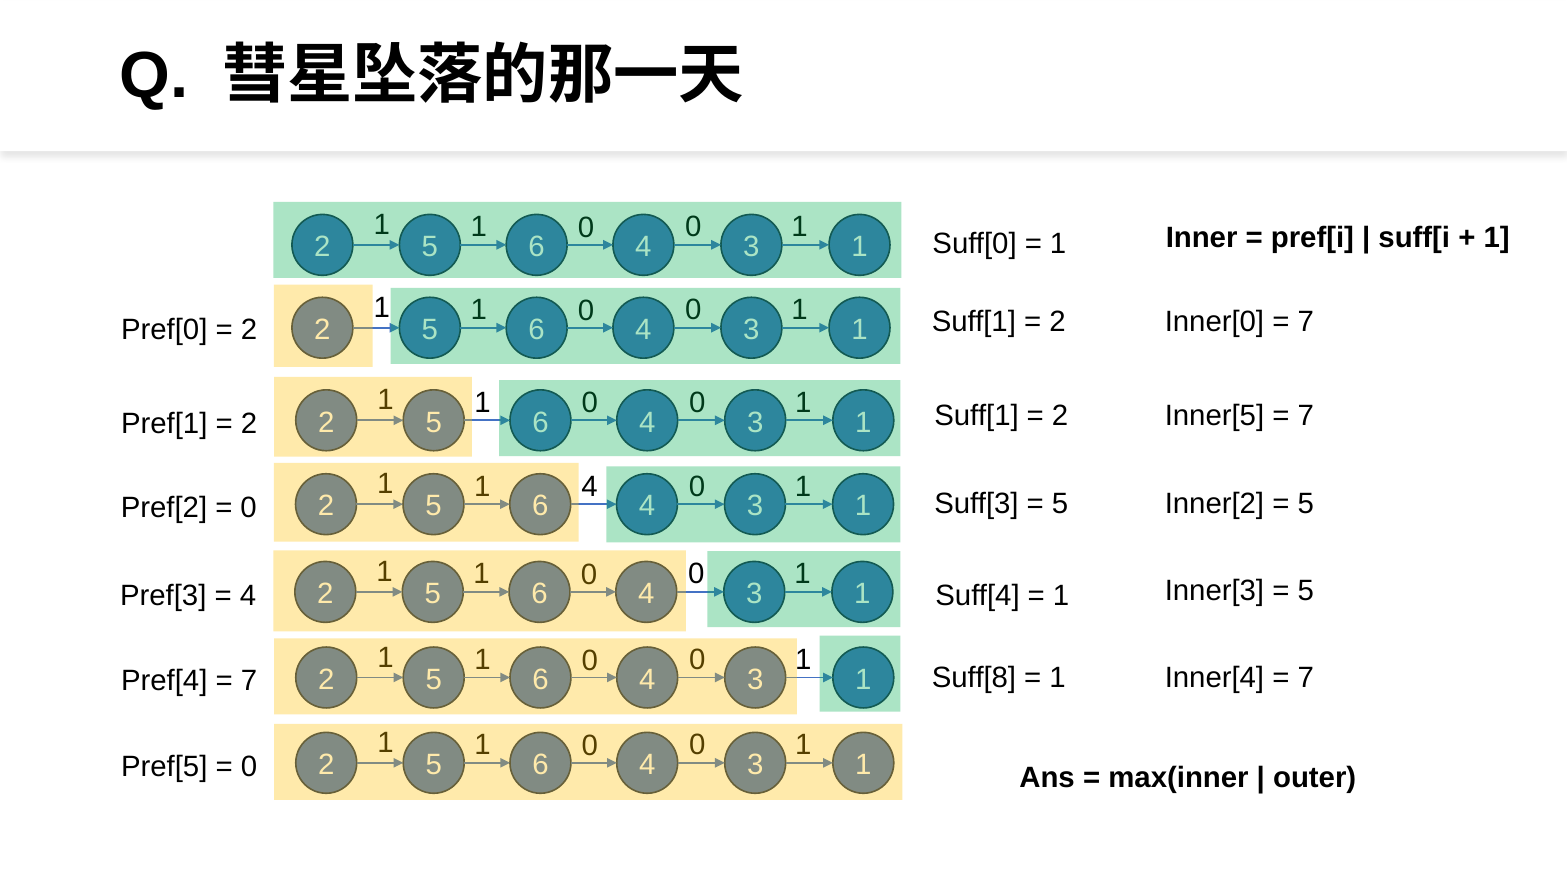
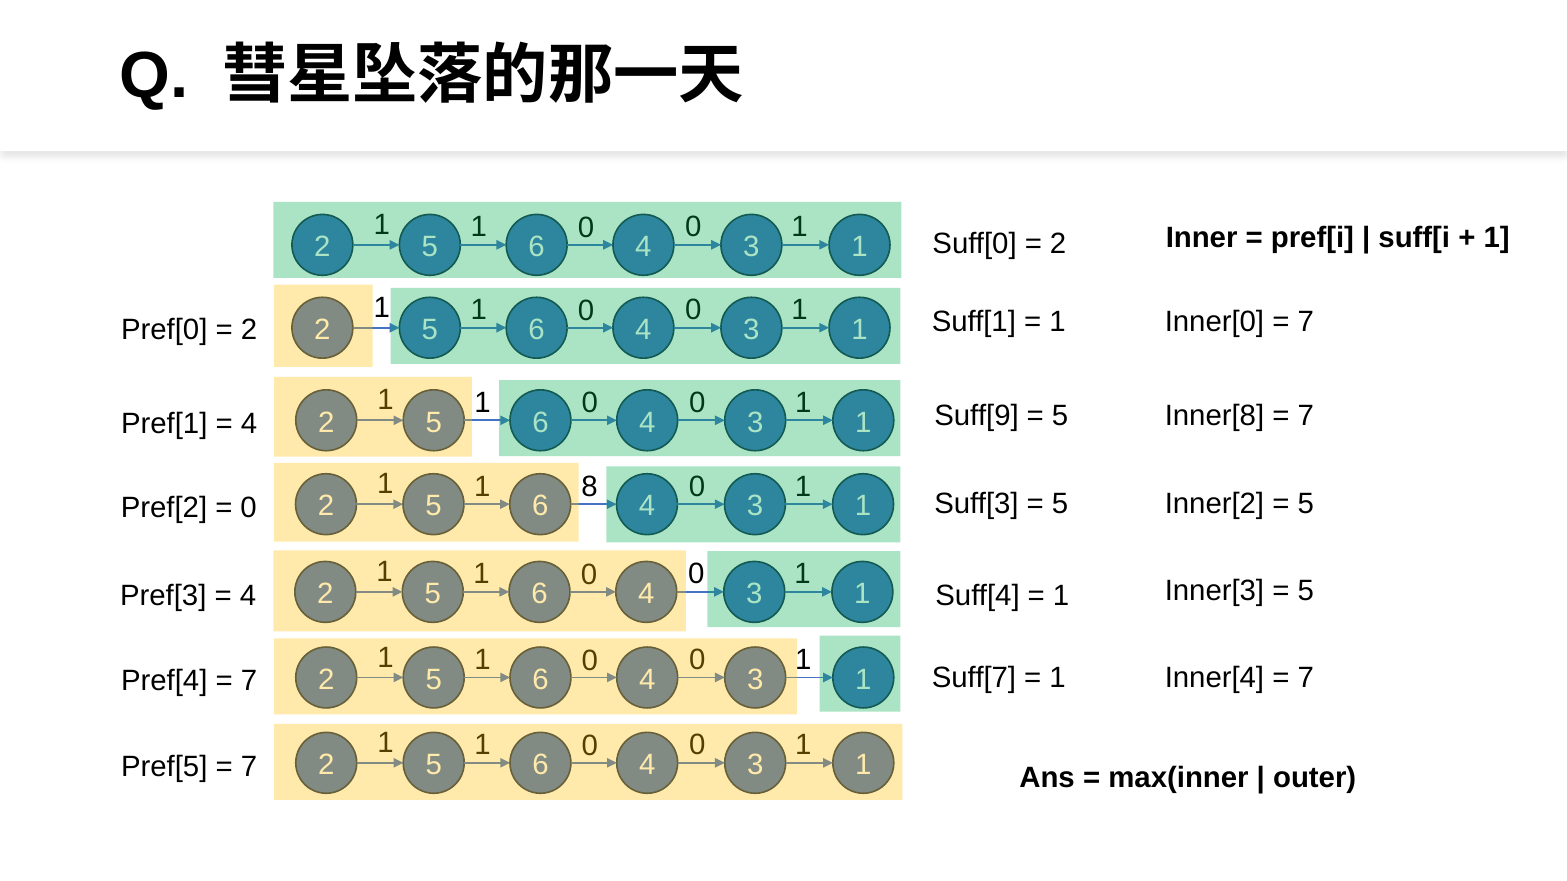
1: 1 -> 2 (1058, 244)
2: 2 -> 1 (1057, 322)
Suff[1: Suff[1 -> Suff[9 (977, 416)
2: 2 -> 5 (1060, 416)
Inner[5: Inner[5 -> Inner[8 (1214, 416)
2: 2 -> 4 (249, 424)
4: 4 -> 8 (590, 487)
Suff[8: Suff[8 -> Suff[7 (974, 678)
0: 0 -> 7 (249, 767)
